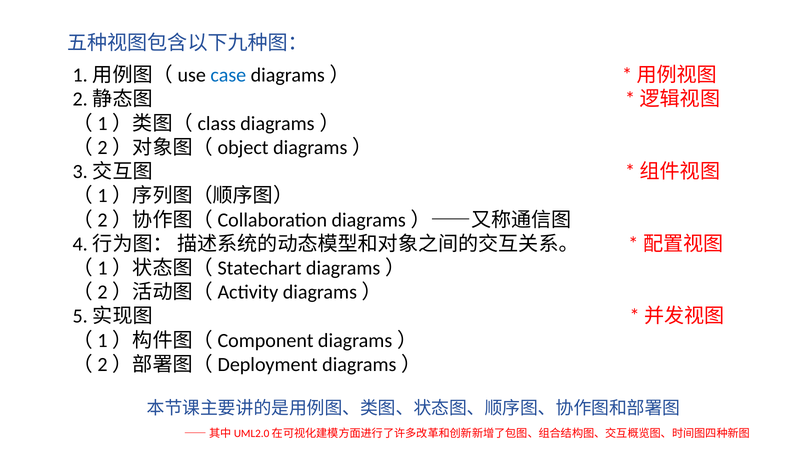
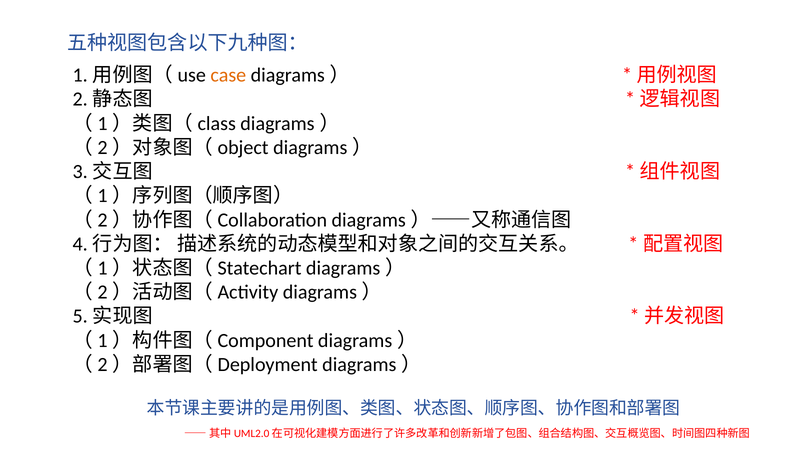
case colour: blue -> orange (228, 75)
